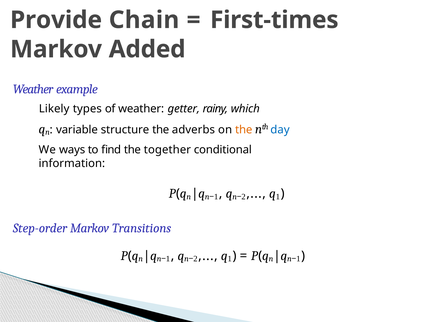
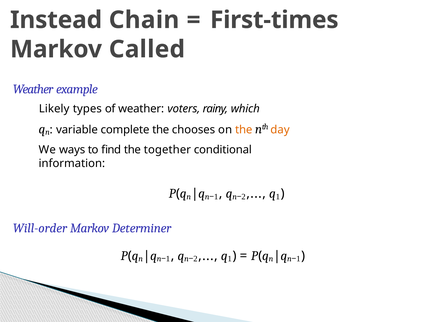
Provide: Provide -> Instead (56, 20)
Added: Added -> Called (147, 49)
getter: getter -> voters (184, 109)
structure: structure -> complete (125, 130)
adverbs: adverbs -> chooses (193, 130)
day colour: blue -> orange (280, 130)
Step-order: Step-order -> Will-order (40, 228)
Transitions: Transitions -> Determiner (142, 228)
